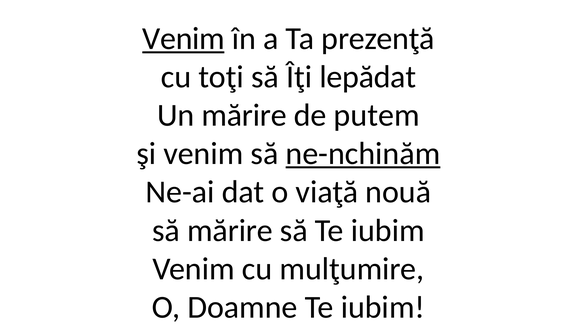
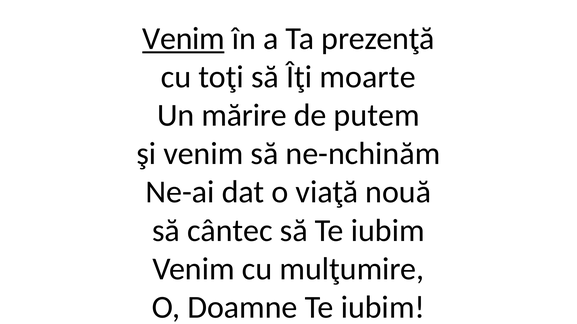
lepădat: lepădat -> moarte (368, 77)
ne-nchinăm underline: present -> none (363, 154)
să mărire: mărire -> cântec (230, 231)
